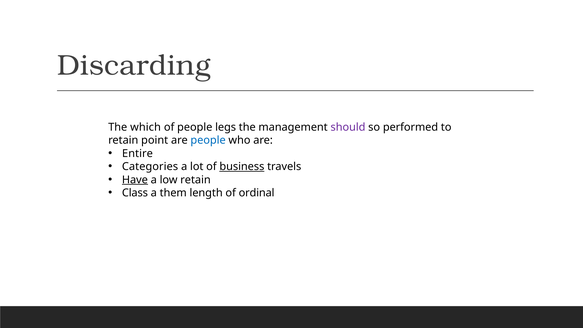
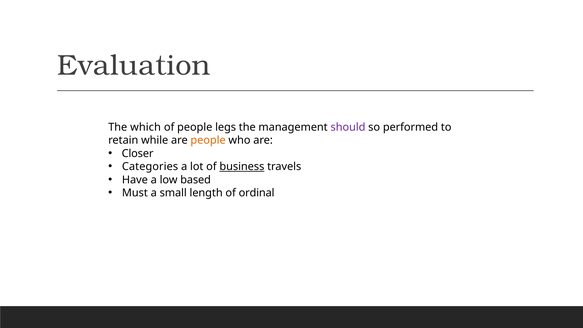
Discarding: Discarding -> Evaluation (134, 65)
point: point -> while (155, 140)
people colour: blue -> orange (208, 140)
Entire: Entire -> Closer (138, 153)
Have underline: present -> none (135, 180)
low retain: retain -> based (196, 180)
Class: Class -> Must (135, 193)
them: them -> small (173, 193)
